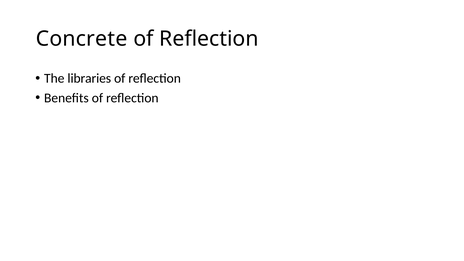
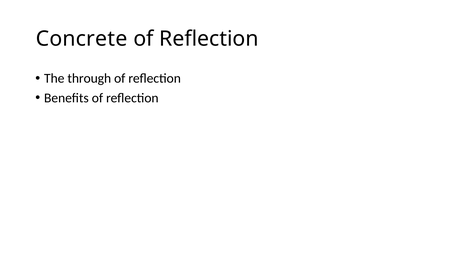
libraries: libraries -> through (89, 78)
